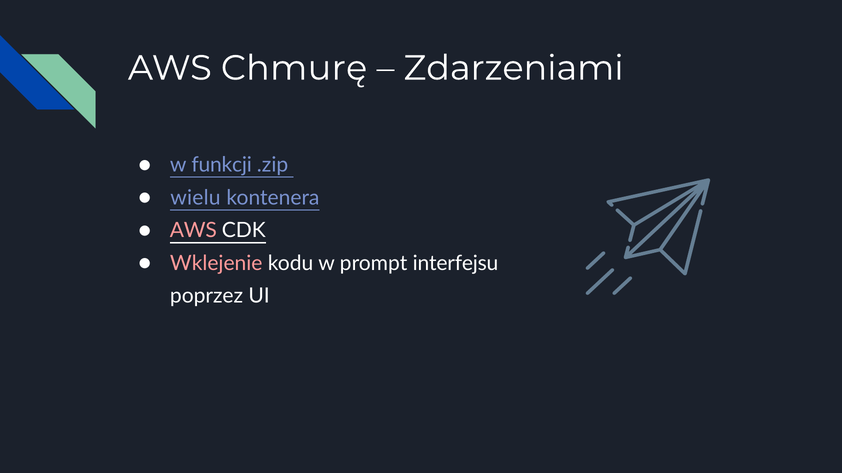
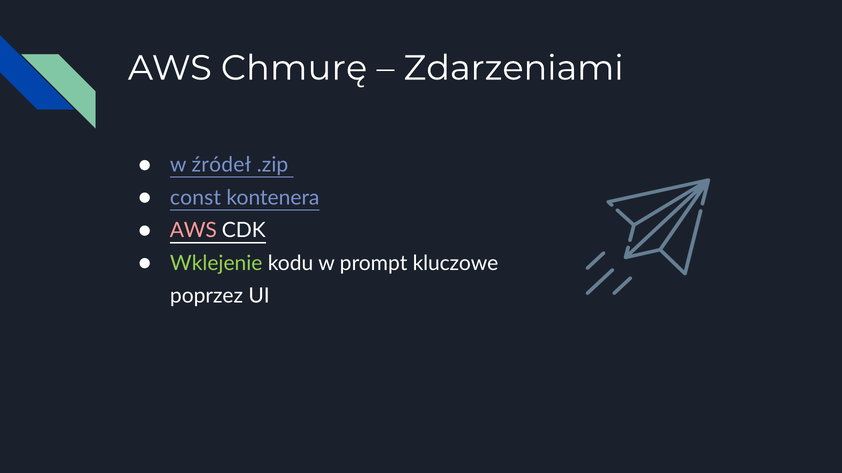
funkcji: funkcji -> źródeł (221, 165)
wielu: wielu -> const (195, 198)
Wklejenie colour: pink -> light green (216, 264)
interfejsu: interfejsu -> kluczowe (455, 264)
